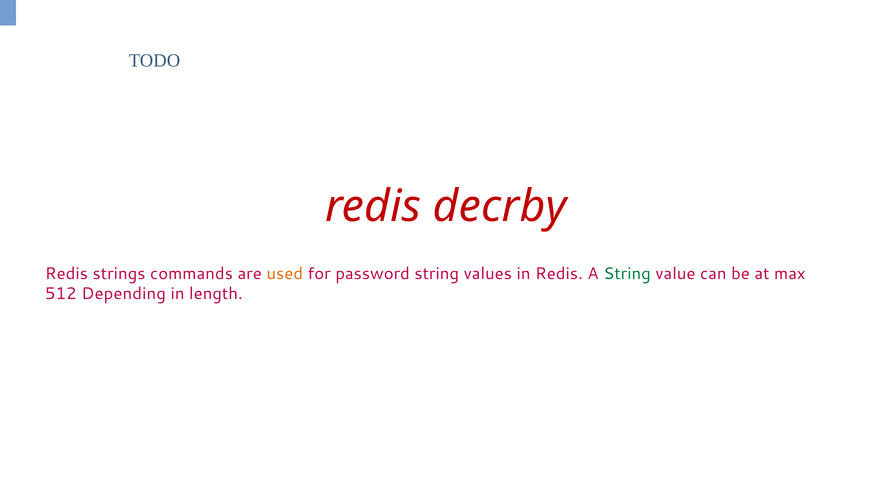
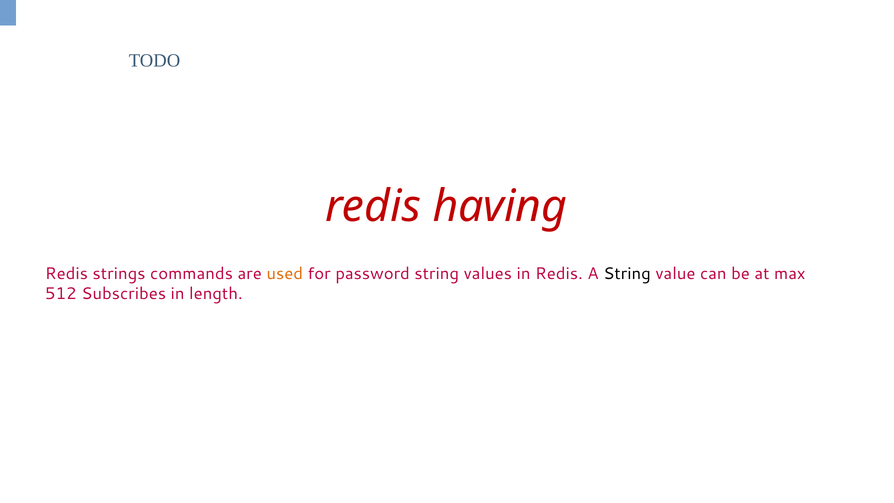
decrby: decrby -> having (500, 206)
String colour: green -> black (627, 273)
Depending: Depending -> Subscribes (124, 294)
